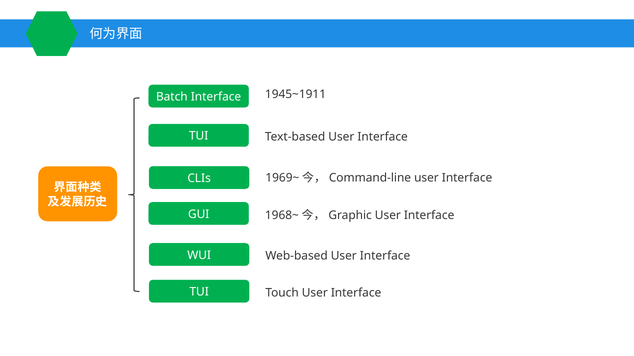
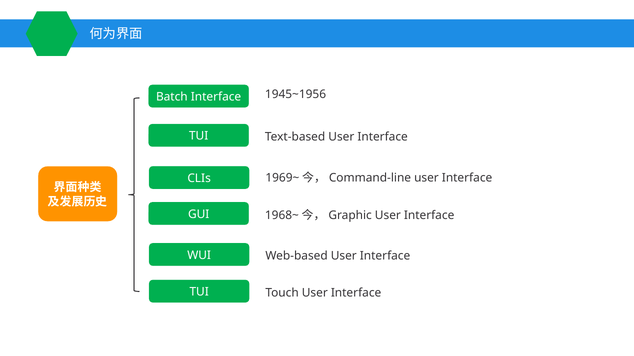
1945~1911: 1945~1911 -> 1945~1956 (296, 94)
